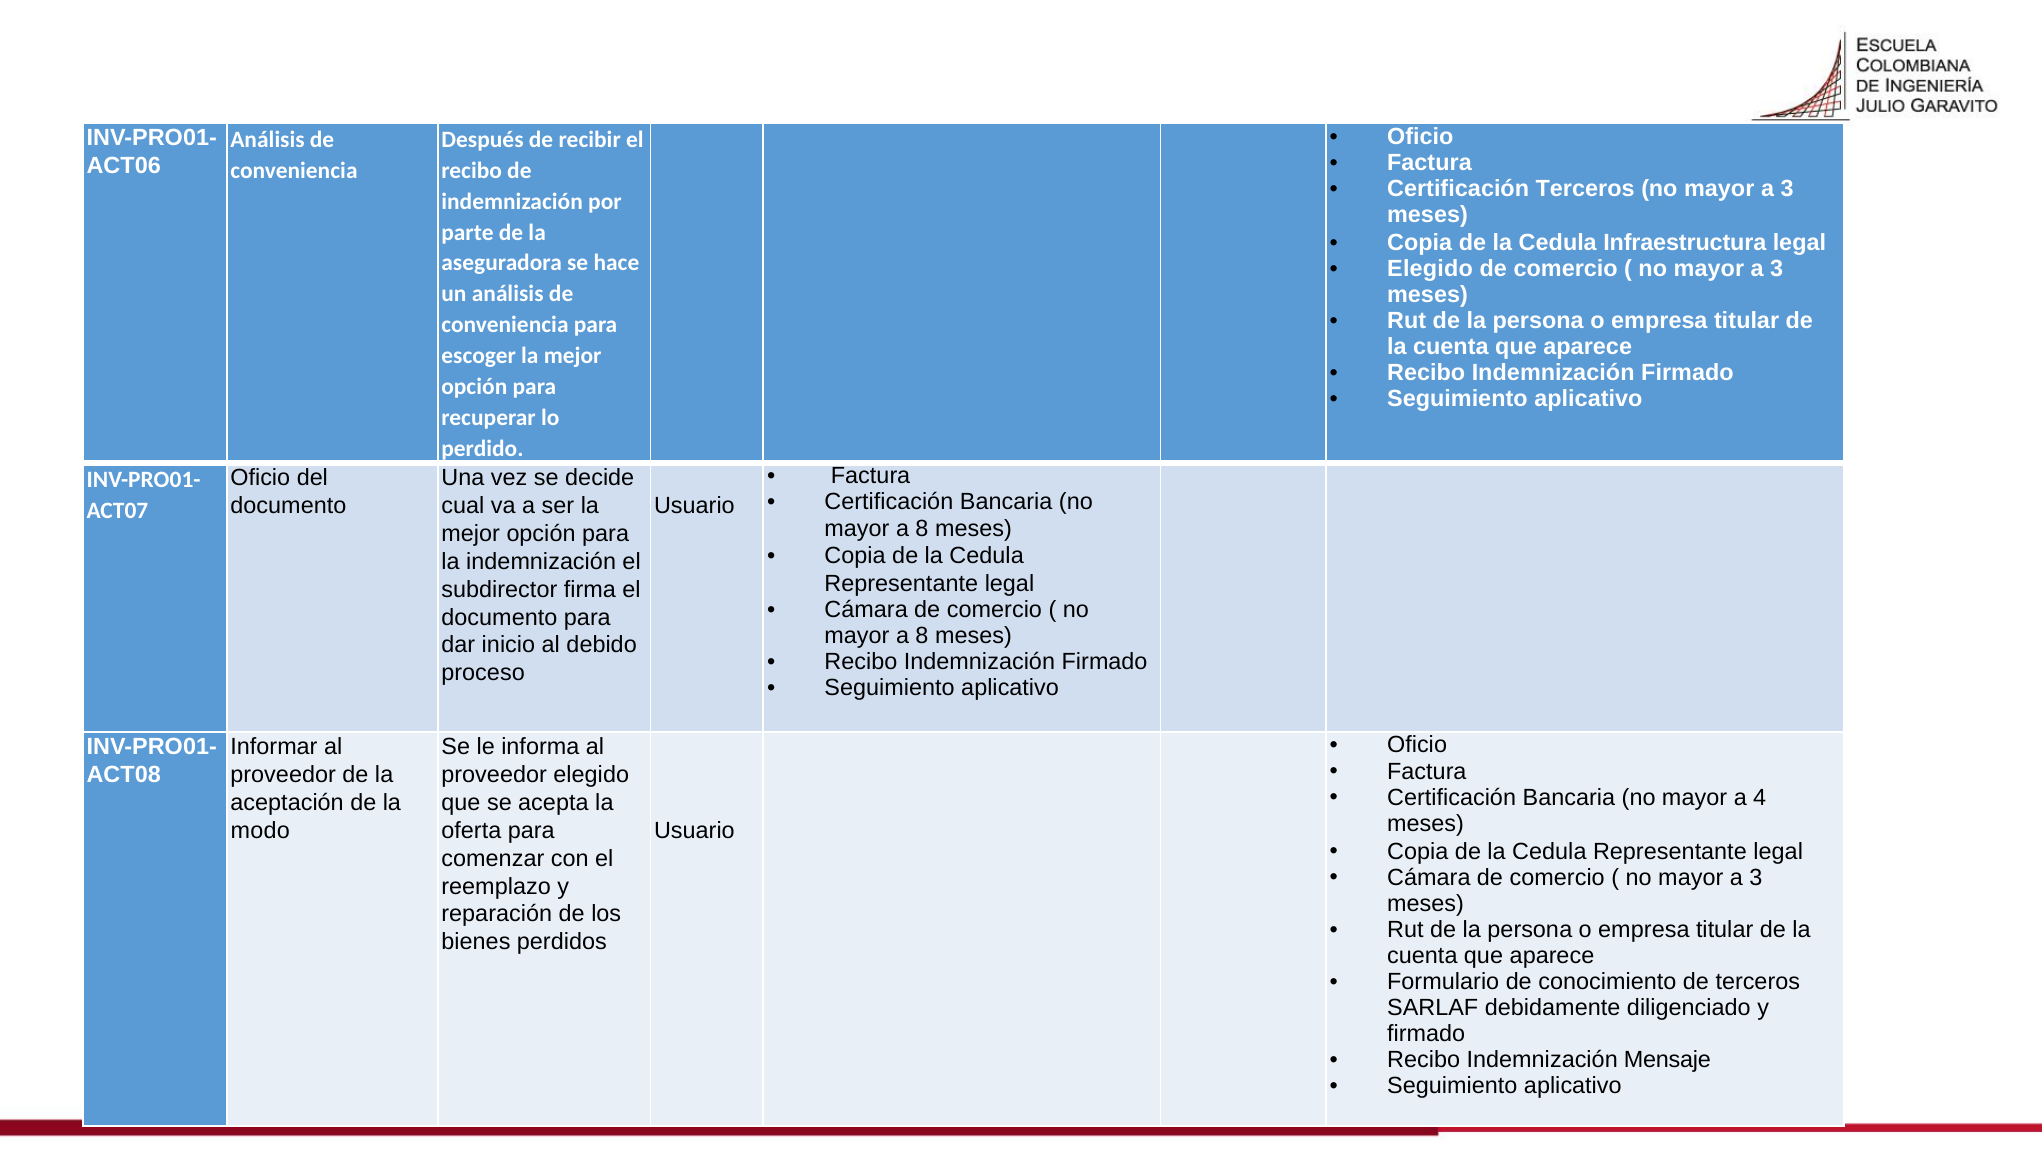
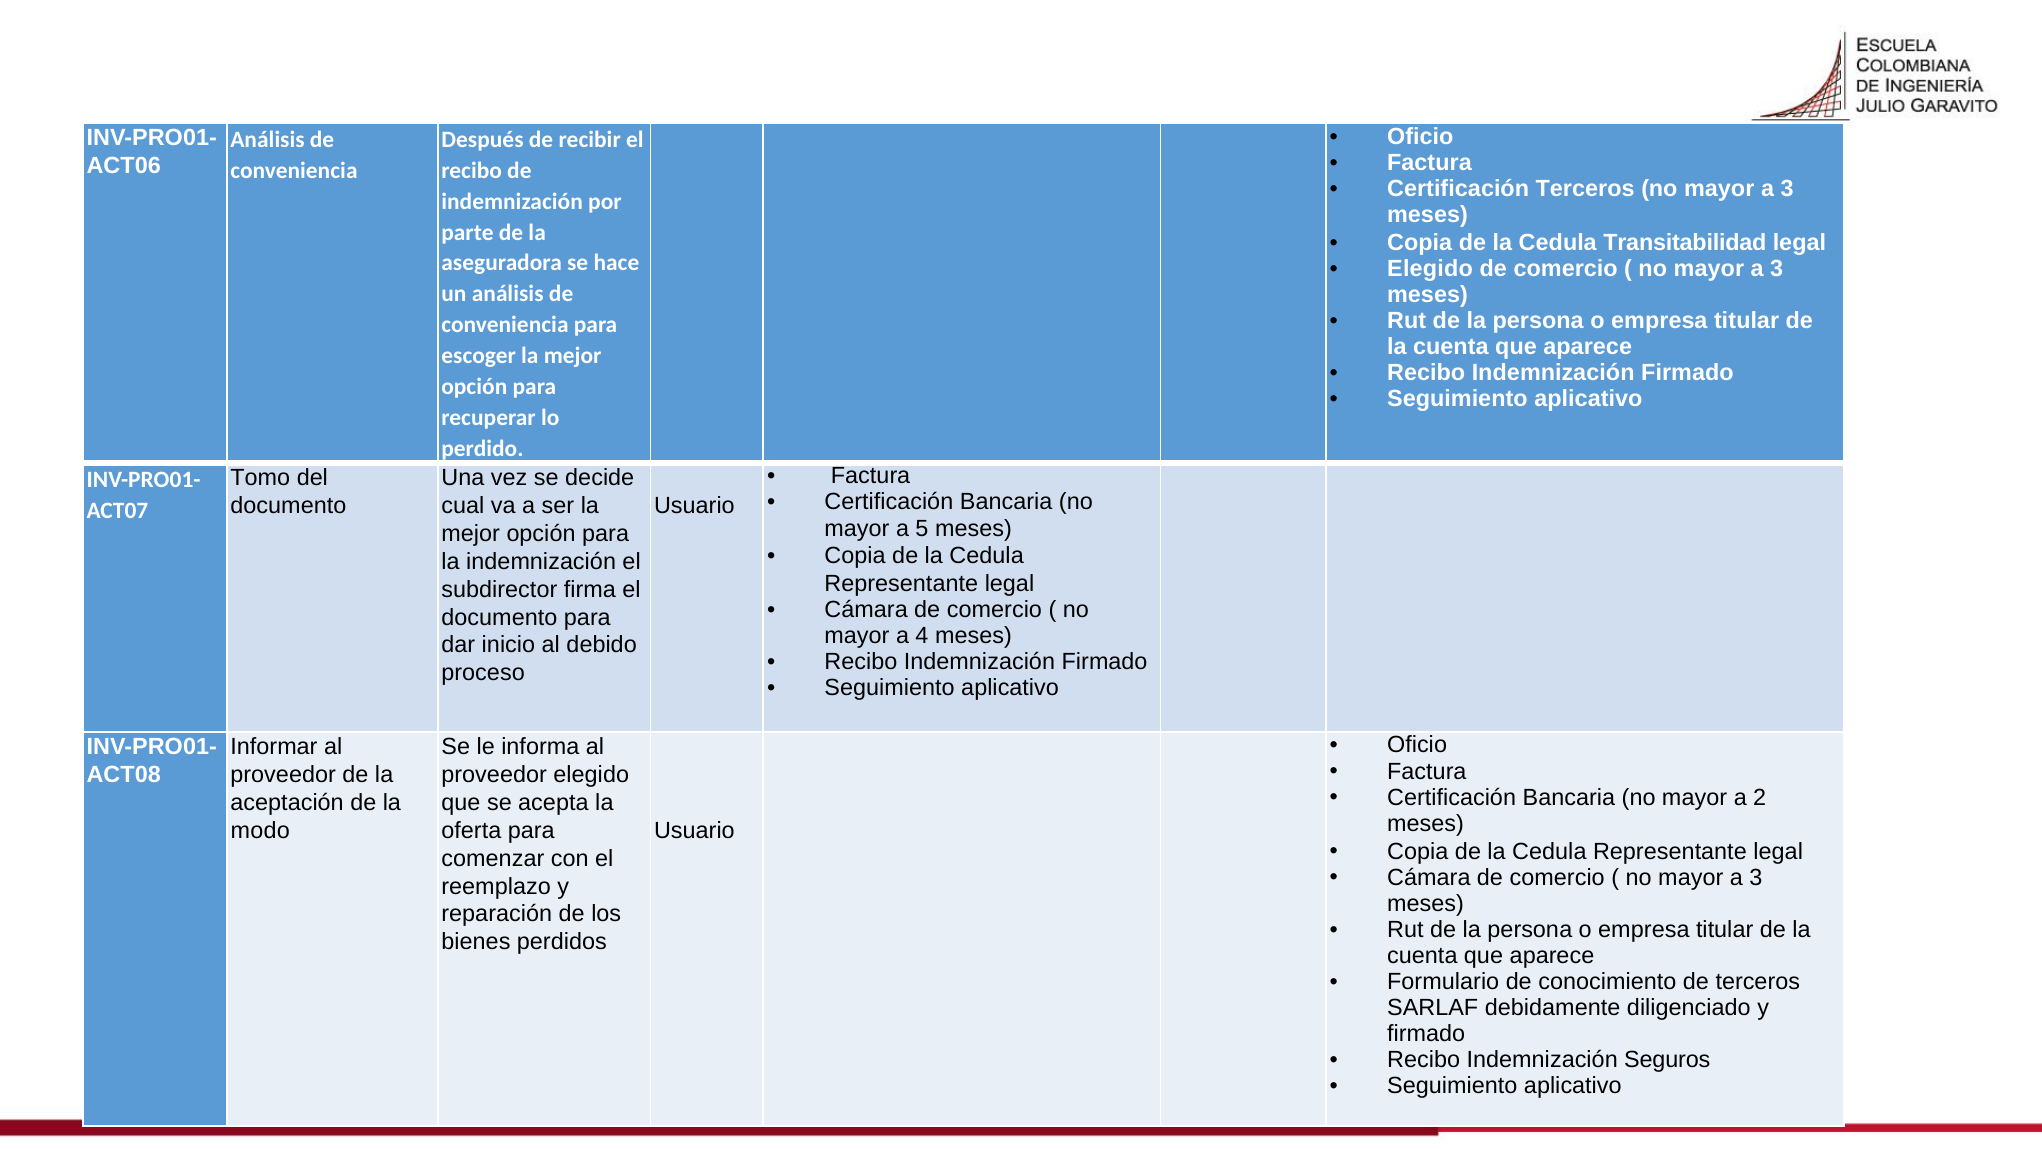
Infraestructura: Infraestructura -> Transitabilidad (1685, 242)
Oficio: Oficio -> Tomo (260, 478)
8: 8 -> 5 (922, 528)
8: 8 -> 4 (922, 636)
4: 4 -> 2 (1760, 797)
Mensaje: Mensaje -> Seguros (1667, 1059)
